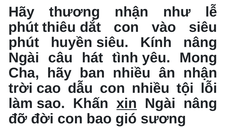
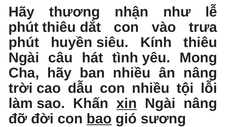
vào siêu: siêu -> trưa (203, 27)
Kính nâng: nâng -> thiêu (200, 43)
ân nhận: nhận -> nâng (200, 73)
bao underline: none -> present (99, 119)
